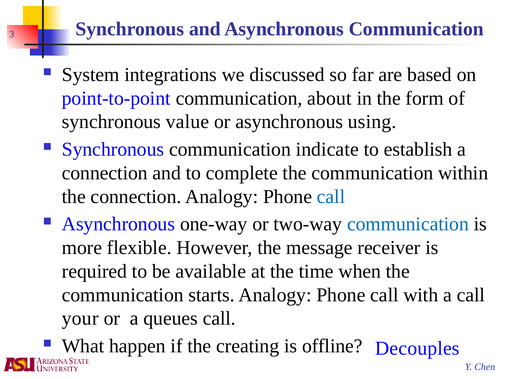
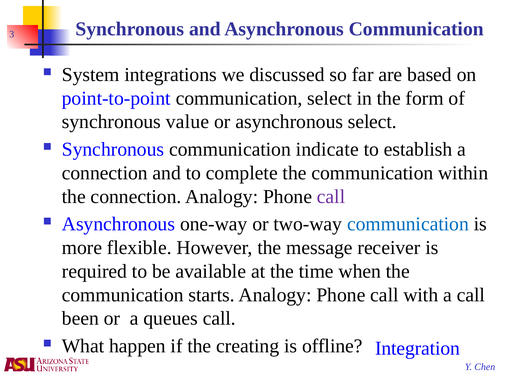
communication about: about -> select (330, 98)
asynchronous using: using -> select (372, 122)
call colour: blue -> purple (331, 196)
your: your -> been (80, 318)
Decouples: Decouples -> Integration (418, 348)
